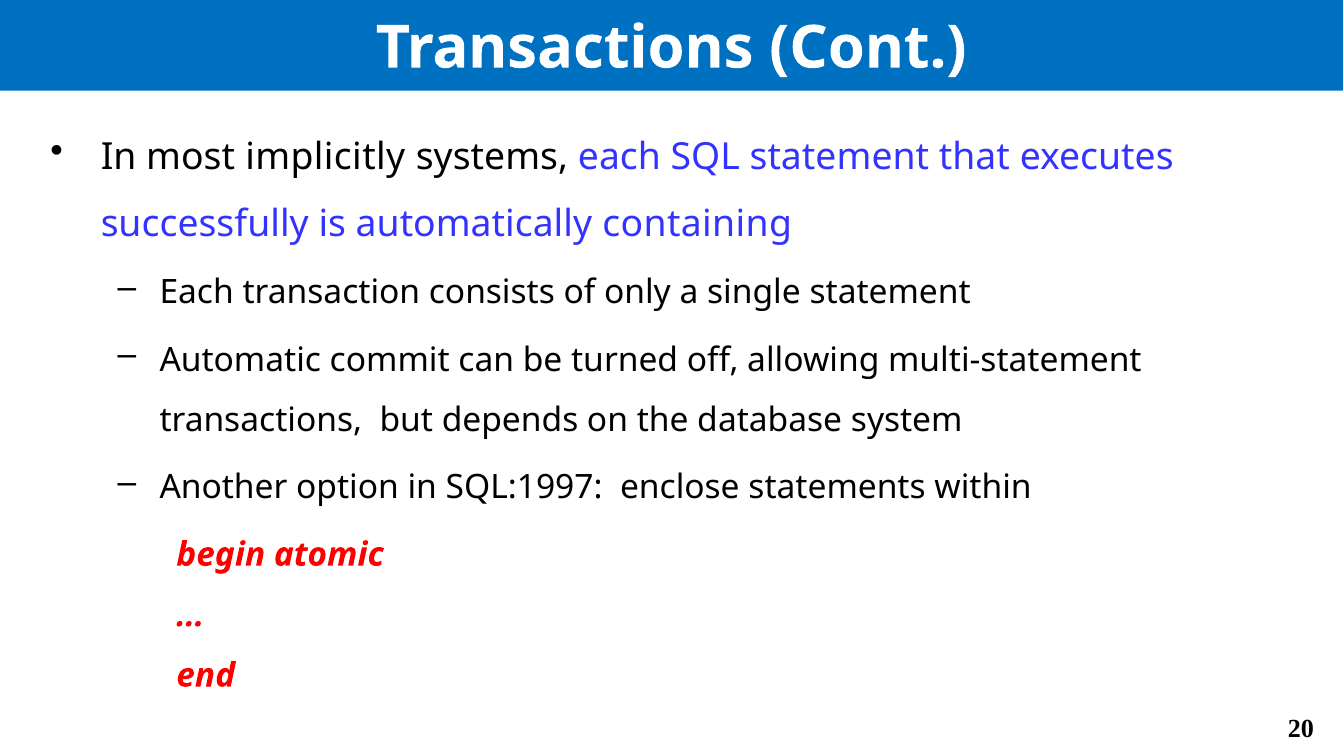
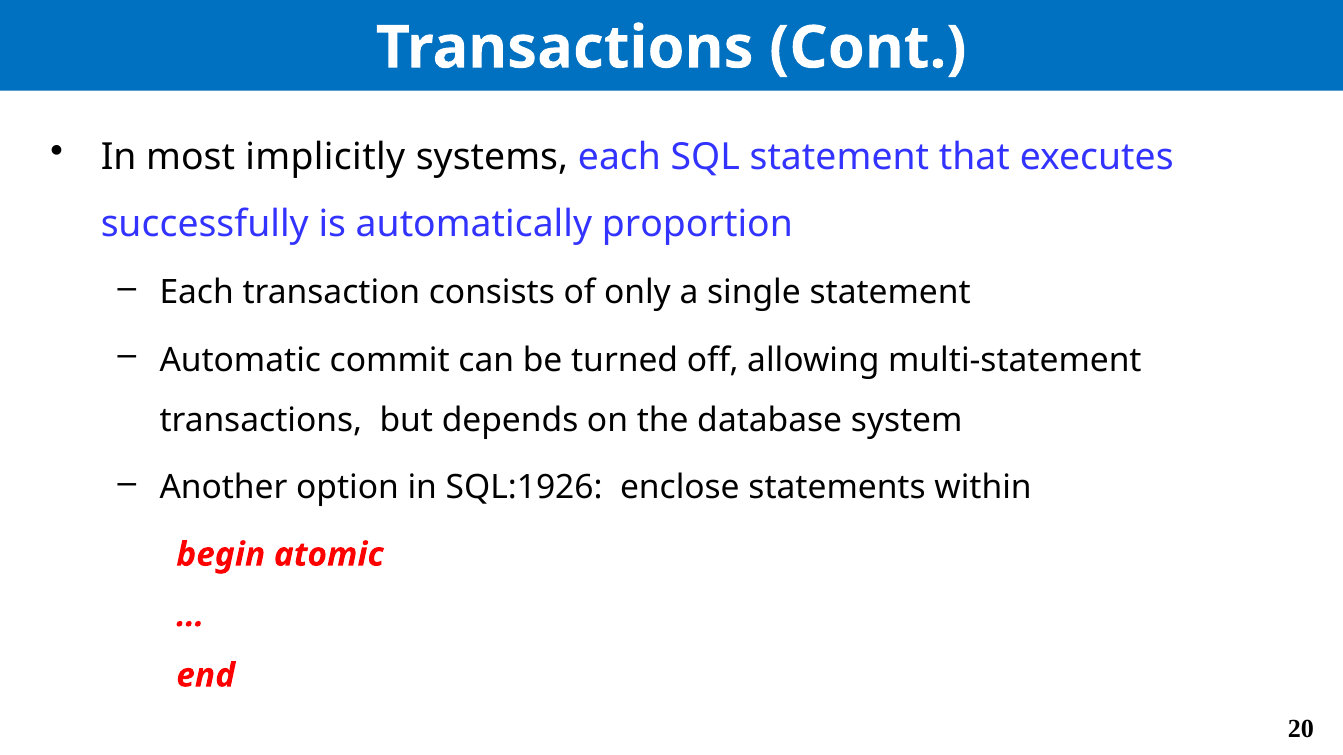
containing: containing -> proportion (697, 224)
SQL:1997: SQL:1997 -> SQL:1926 (524, 488)
